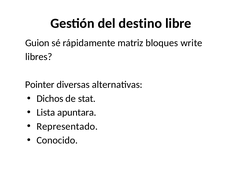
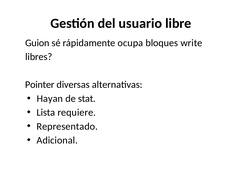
destino: destino -> usuario (140, 23)
matriz: matriz -> ocupa (130, 43)
Dichos: Dichos -> Hayan (50, 99)
apuntara: apuntara -> requiere (77, 113)
Conocido: Conocido -> Adicional (57, 140)
